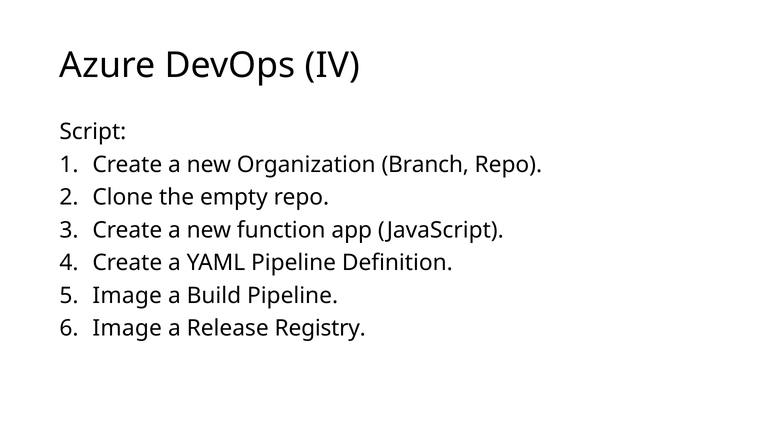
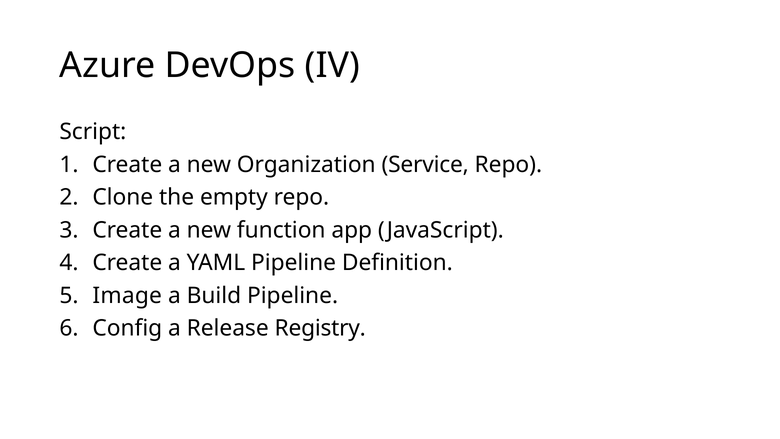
Branch: Branch -> Service (425, 165)
Image: Image -> Config (127, 328)
